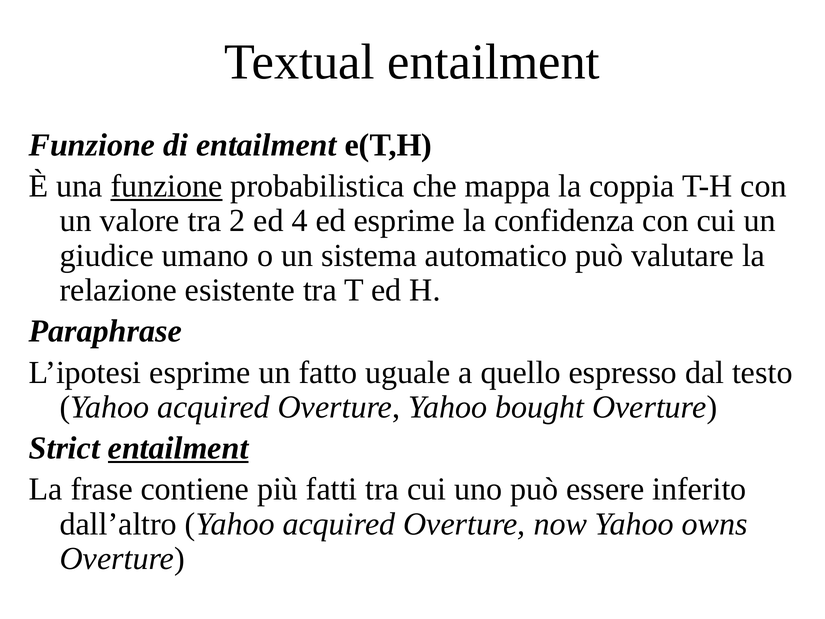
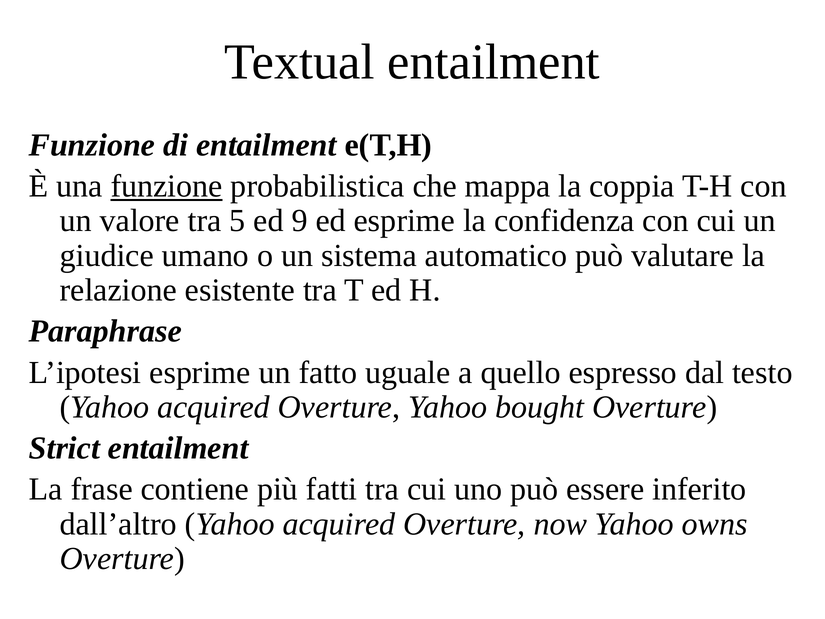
2: 2 -> 5 (237, 221)
4: 4 -> 9 (300, 221)
entailment underline: present -> none (178, 448)
